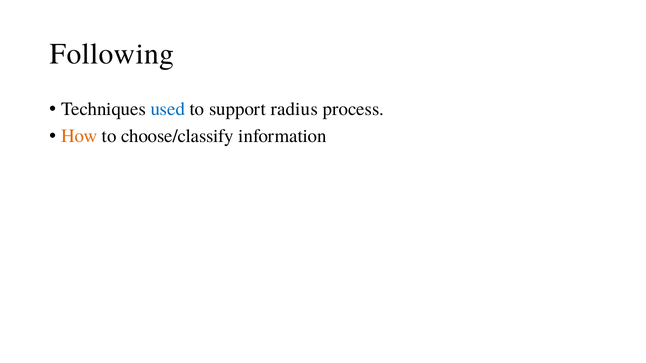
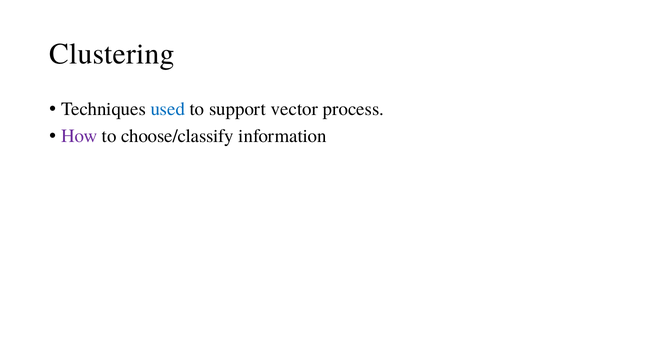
Following: Following -> Clustering (112, 54)
radius: radius -> vector (294, 109)
How colour: orange -> purple (79, 136)
